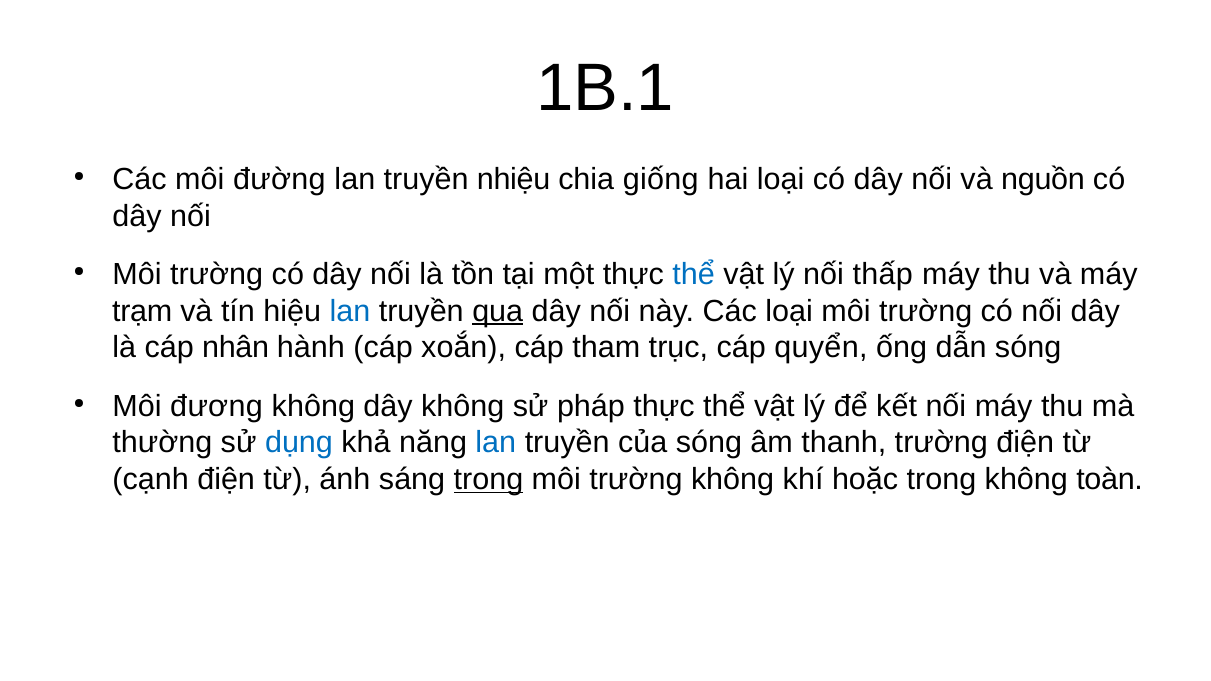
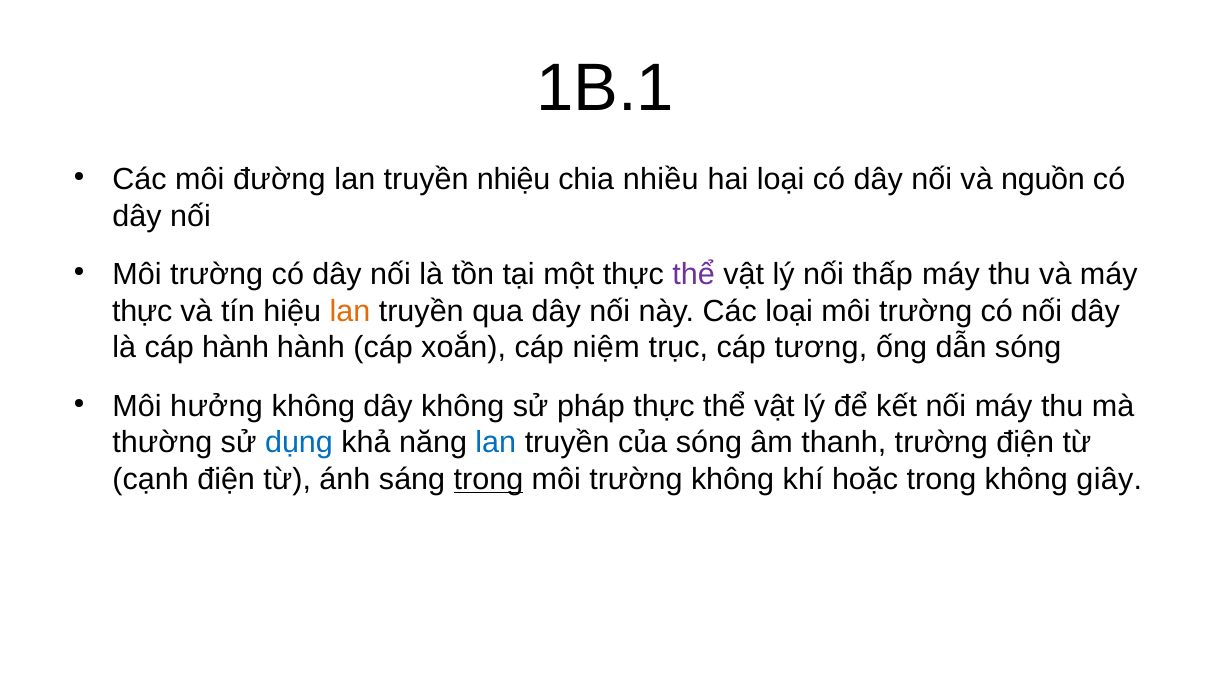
giống: giống -> nhiều (661, 180)
thể colour: blue -> purple (694, 275)
trạm: trạm -> thực (142, 311)
lan colour: blue -> orange (350, 311)
qua underline: present -> none (498, 311)
cáp nhân: nhân -> hành (236, 348)
tham: tham -> niệm (606, 348)
quyển: quyển -> tương (821, 348)
đương: đương -> hưởng (217, 406)
toàn: toàn -> giây (1109, 479)
